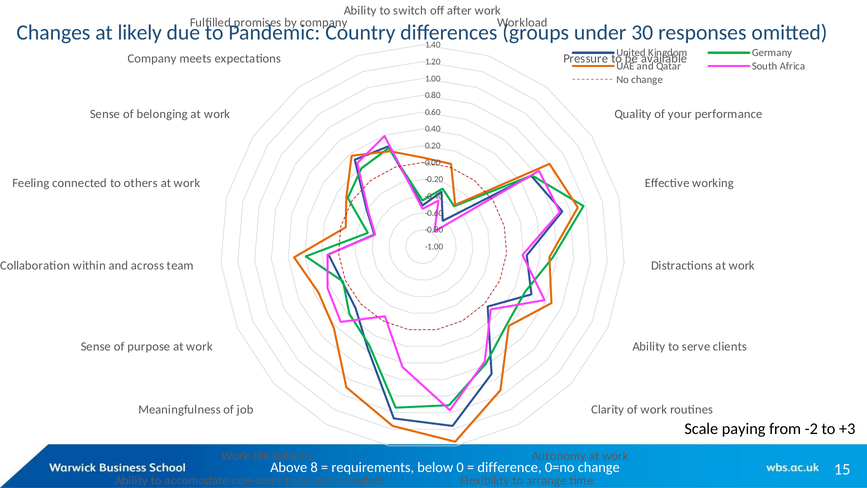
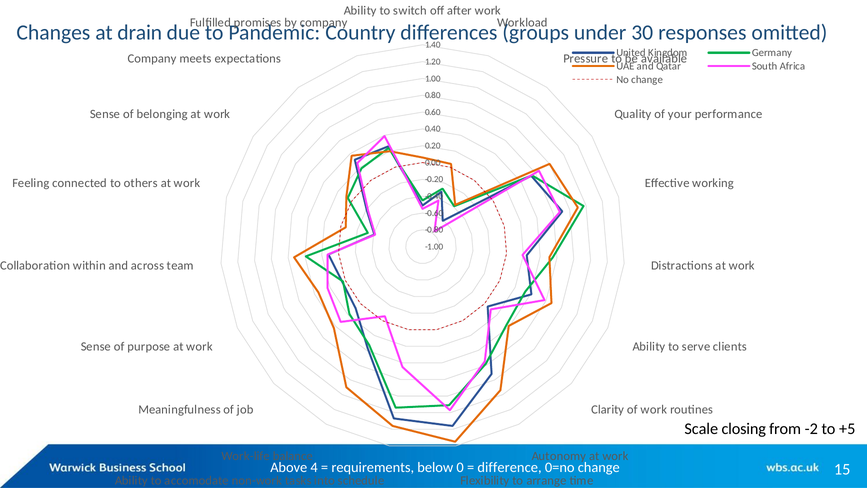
likely: likely -> drain (140, 33)
paying: paying -> closing (744, 429)
+3: +3 -> +5 (847, 429)
8: 8 -> 4 (314, 467)
